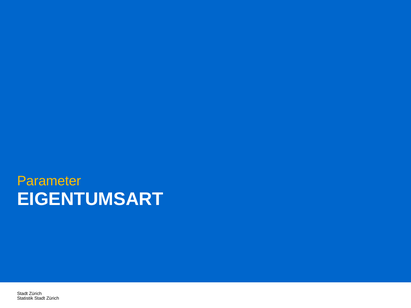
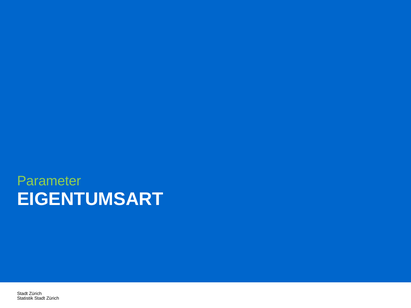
Parameter colour: yellow -> light green (49, 181)
